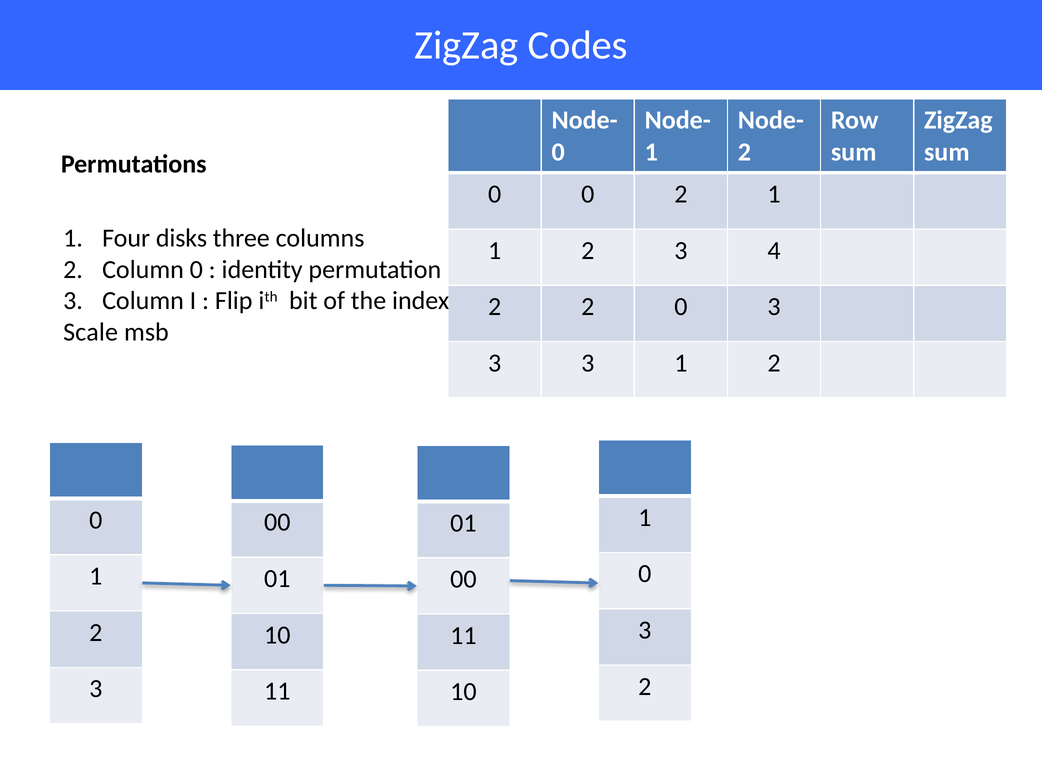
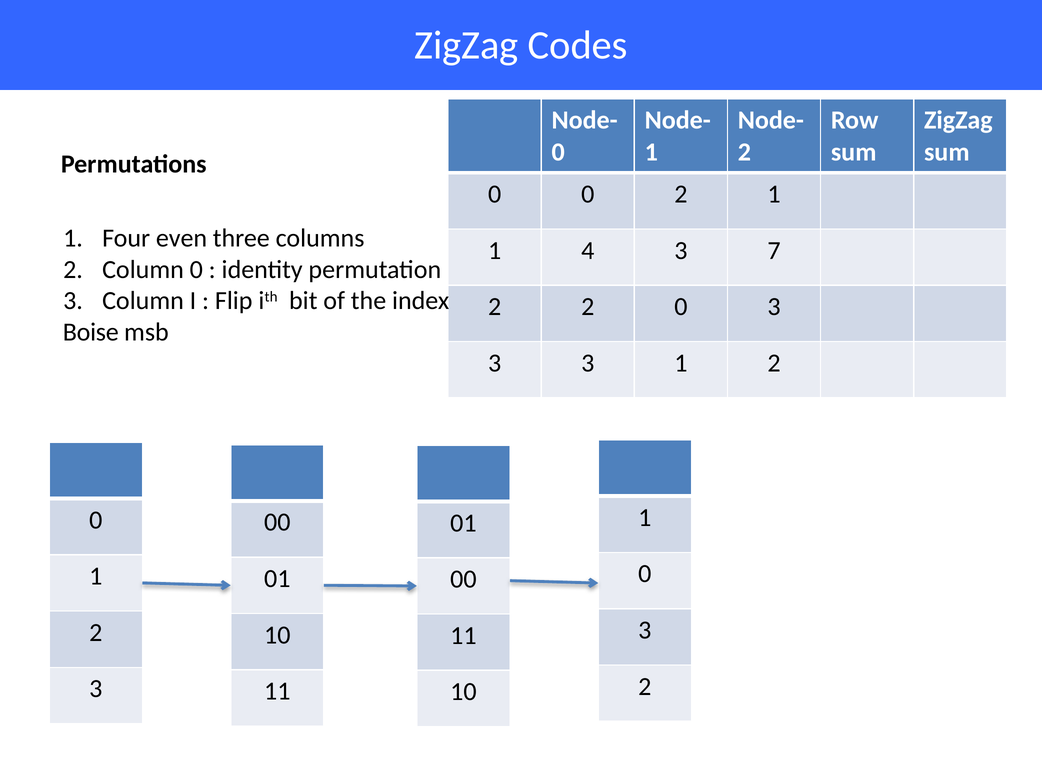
disks: disks -> even (182, 238)
2: 2 -> 4 (588, 250)
4: 4 -> 7 (774, 250)
Scale: Scale -> Boise (91, 332)
